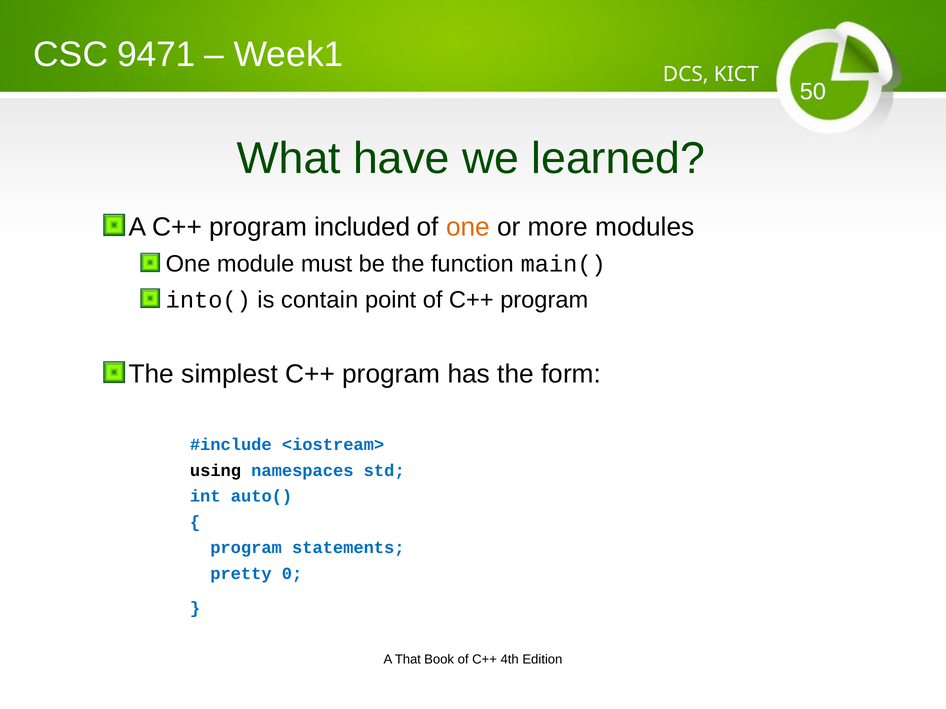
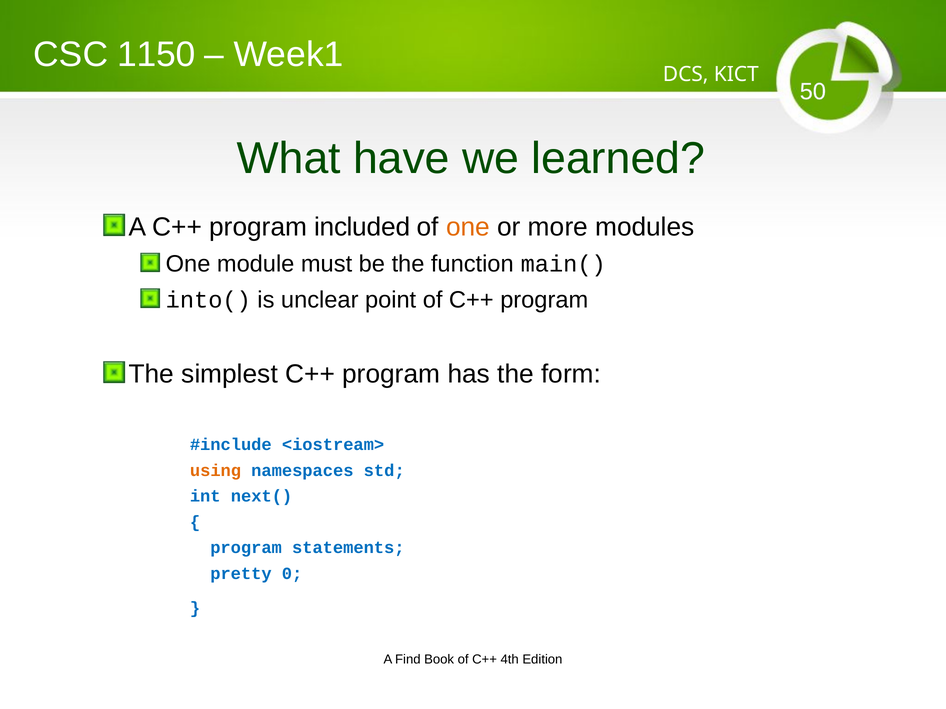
9471: 9471 -> 1150 (156, 55)
contain: contain -> unclear (320, 300)
using colour: black -> orange (216, 471)
auto(: auto( -> next( (262, 497)
That: That -> Find (408, 660)
